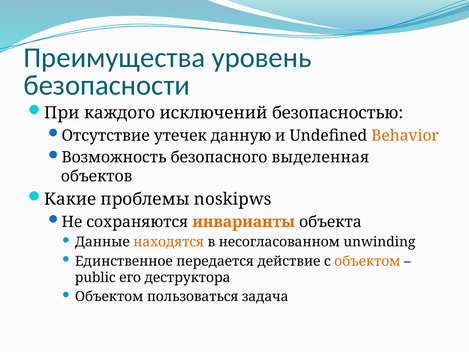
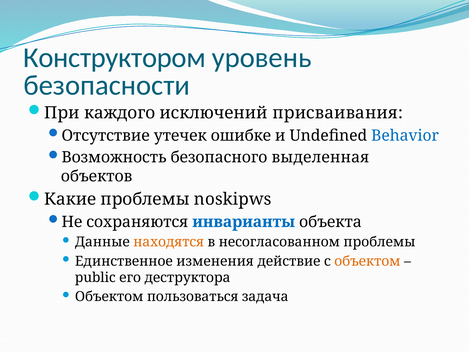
Преимущества: Преимущества -> Конструктором (115, 58)
безопасностью: безопасностью -> присваивания (338, 113)
данную: данную -> ошибке (241, 135)
Behavior colour: orange -> blue (405, 135)
инварианты colour: orange -> blue (244, 222)
несогласованном unwinding: unwinding -> проблемы (379, 242)
передается: передается -> изменения (215, 261)
